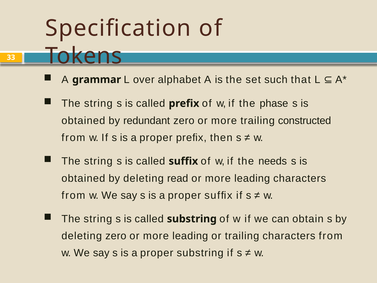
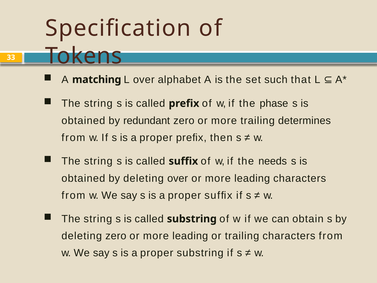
grammar: grammar -> matching (97, 80)
constructed: constructed -> determines (304, 120)
deleting read: read -> over (178, 178)
